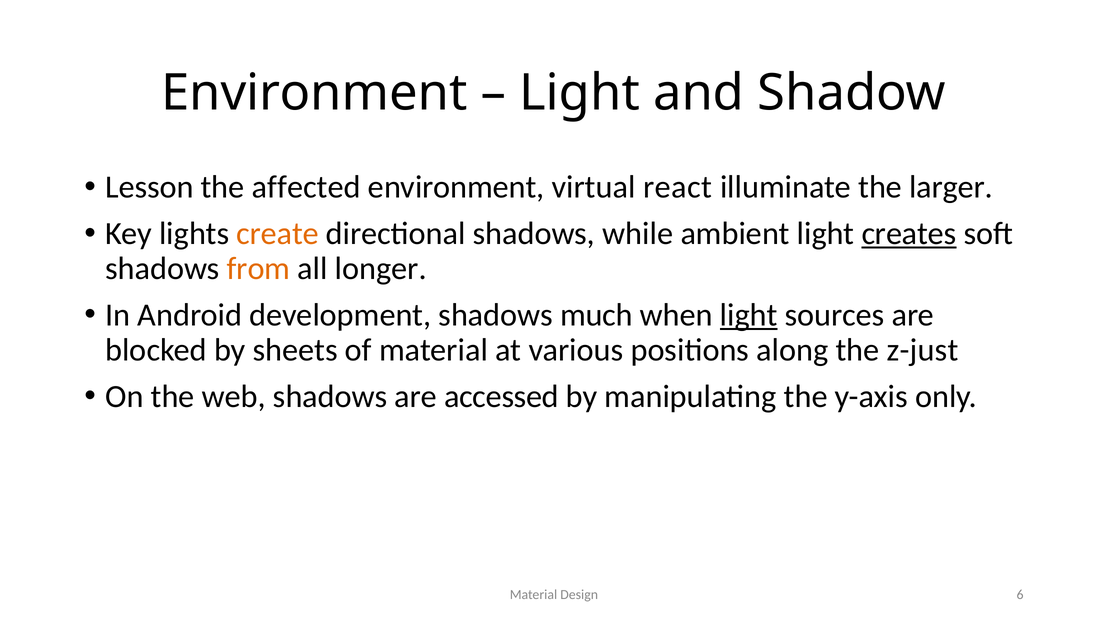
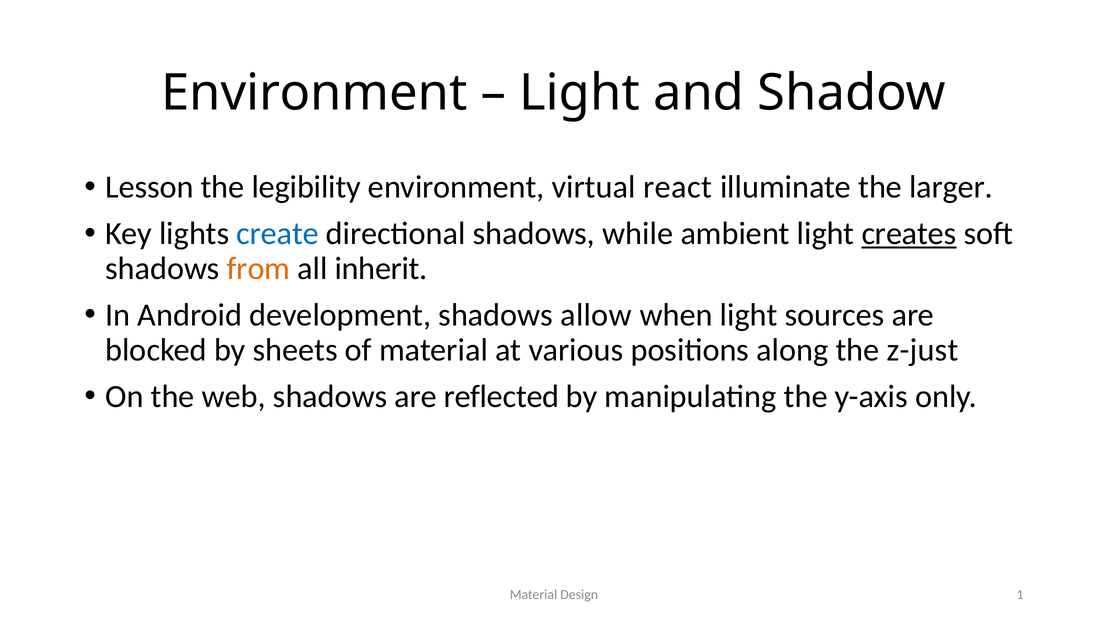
affected: affected -> legibility (306, 187)
create colour: orange -> blue (278, 234)
longer: longer -> inherit (381, 269)
much: much -> allow (596, 315)
light underline: present -> none (749, 315)
accessed: accessed -> reflected (501, 397)
6: 6 -> 1 (1020, 595)
